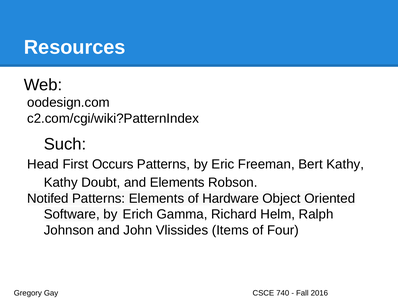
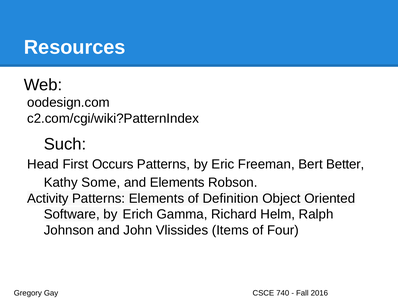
Bert Kathy: Kathy -> Better (345, 164)
Doubt: Doubt -> Some (101, 182)
Notifed: Notifed -> Activity (48, 198)
Hardware: Hardware -> Definition (231, 198)
